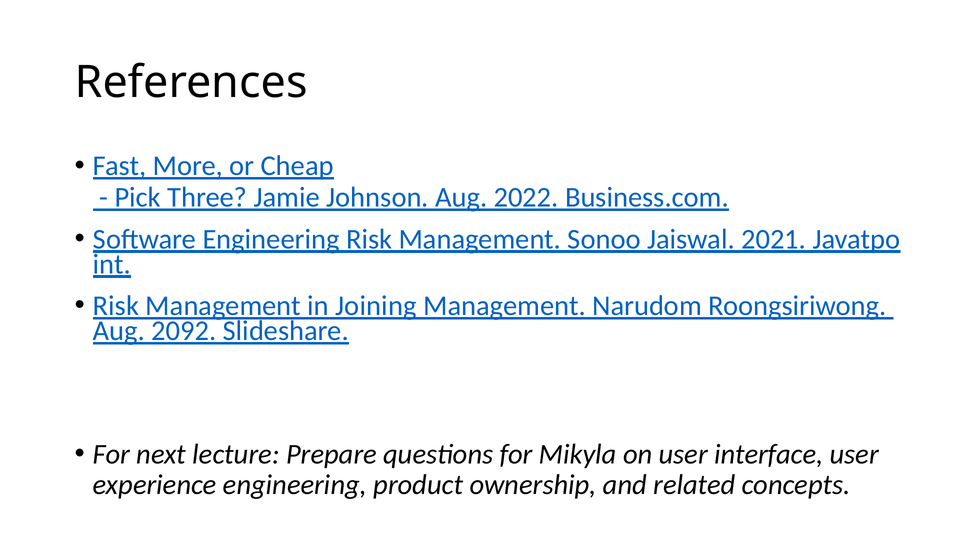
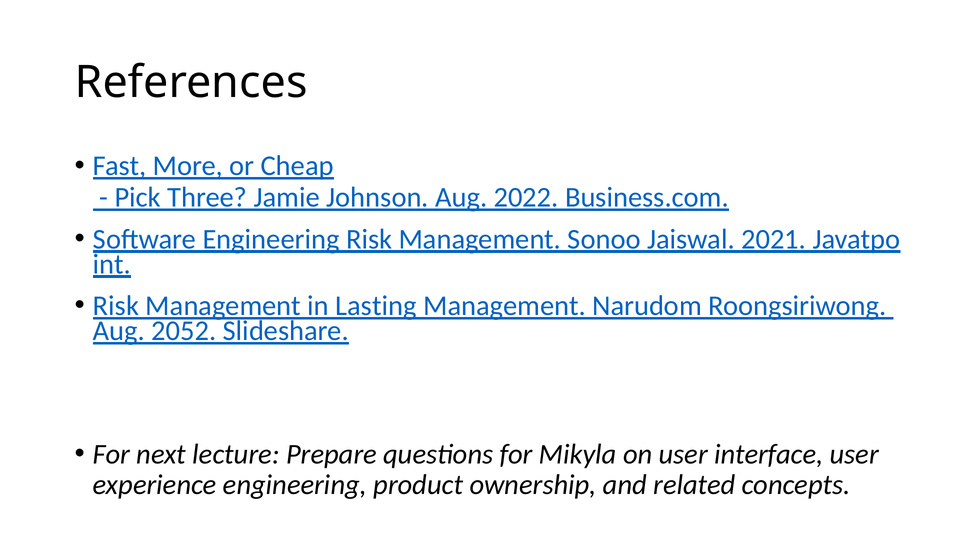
Joining: Joining -> Lasting (376, 306)
2092: 2092 -> 2052 (184, 331)
